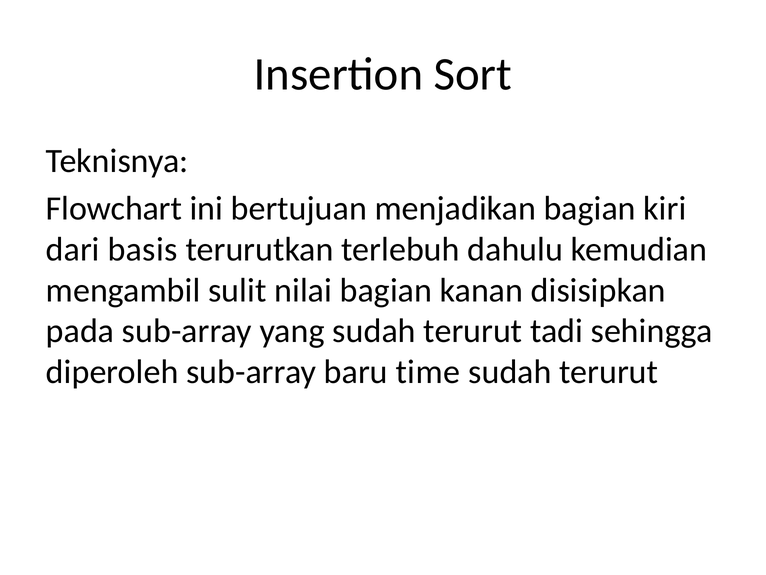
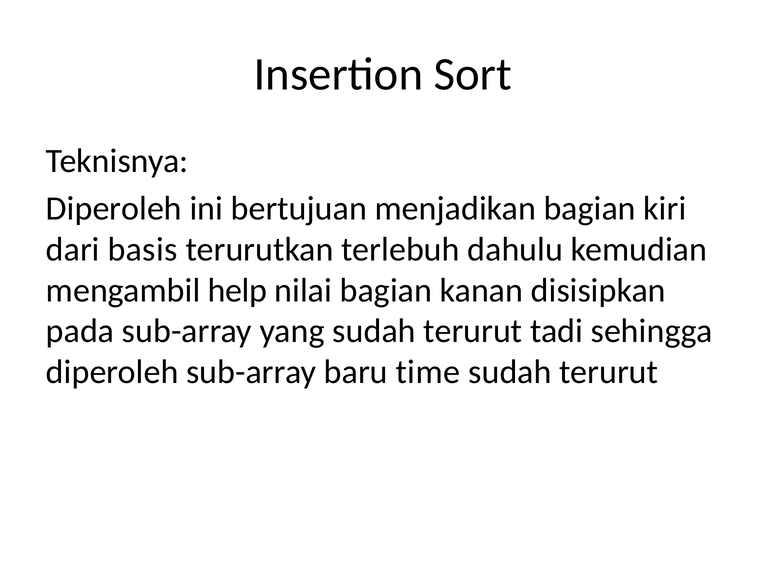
Flowchart: Flowchart -> Diperoleh (114, 208)
sulit: sulit -> help (238, 290)
